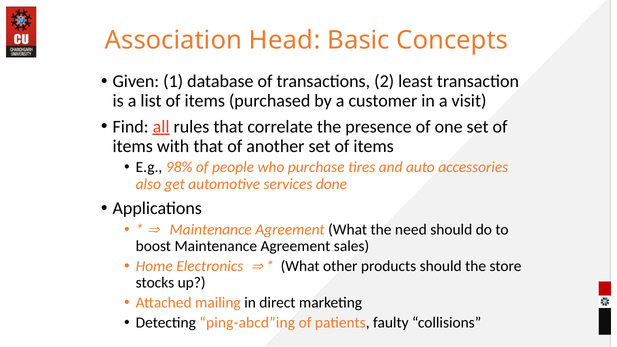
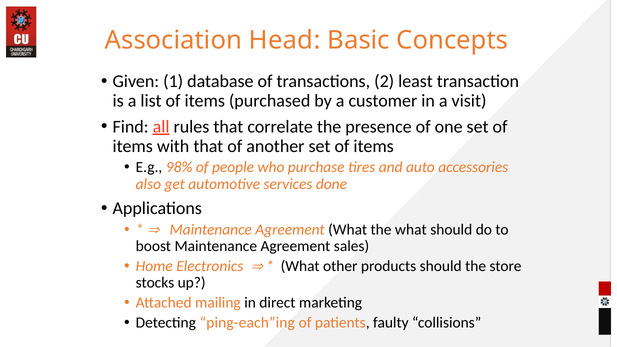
the need: need -> what (411, 230)
ping-abcd”ing: ping-abcd”ing -> ping-each”ing (247, 323)
